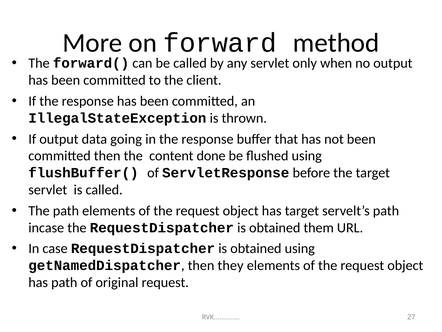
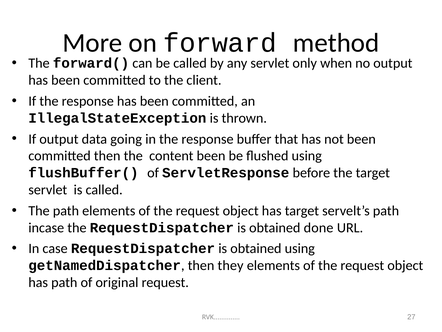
content done: done -> been (211, 156)
them: them -> done (319, 227)
